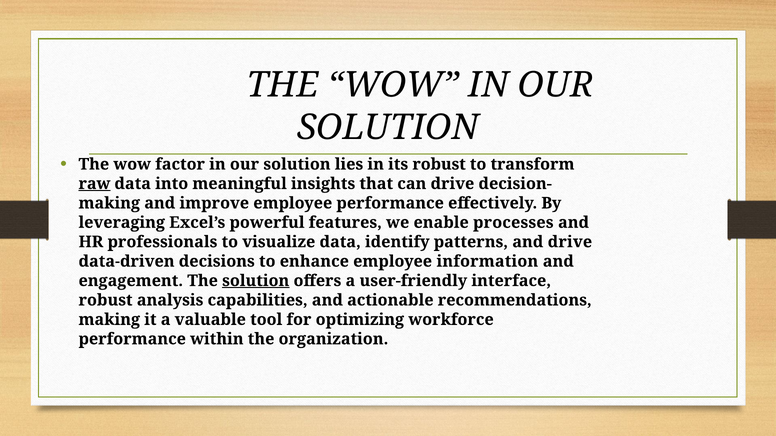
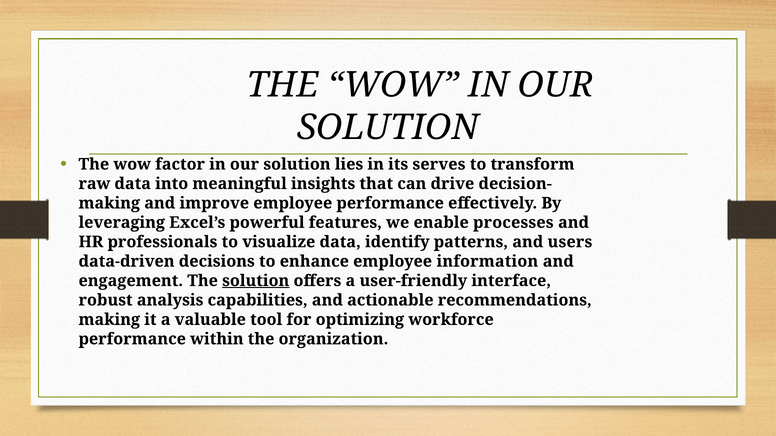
its robust: robust -> serves (439, 164)
raw underline: present -> none (94, 184)
and drive: drive -> users (570, 242)
